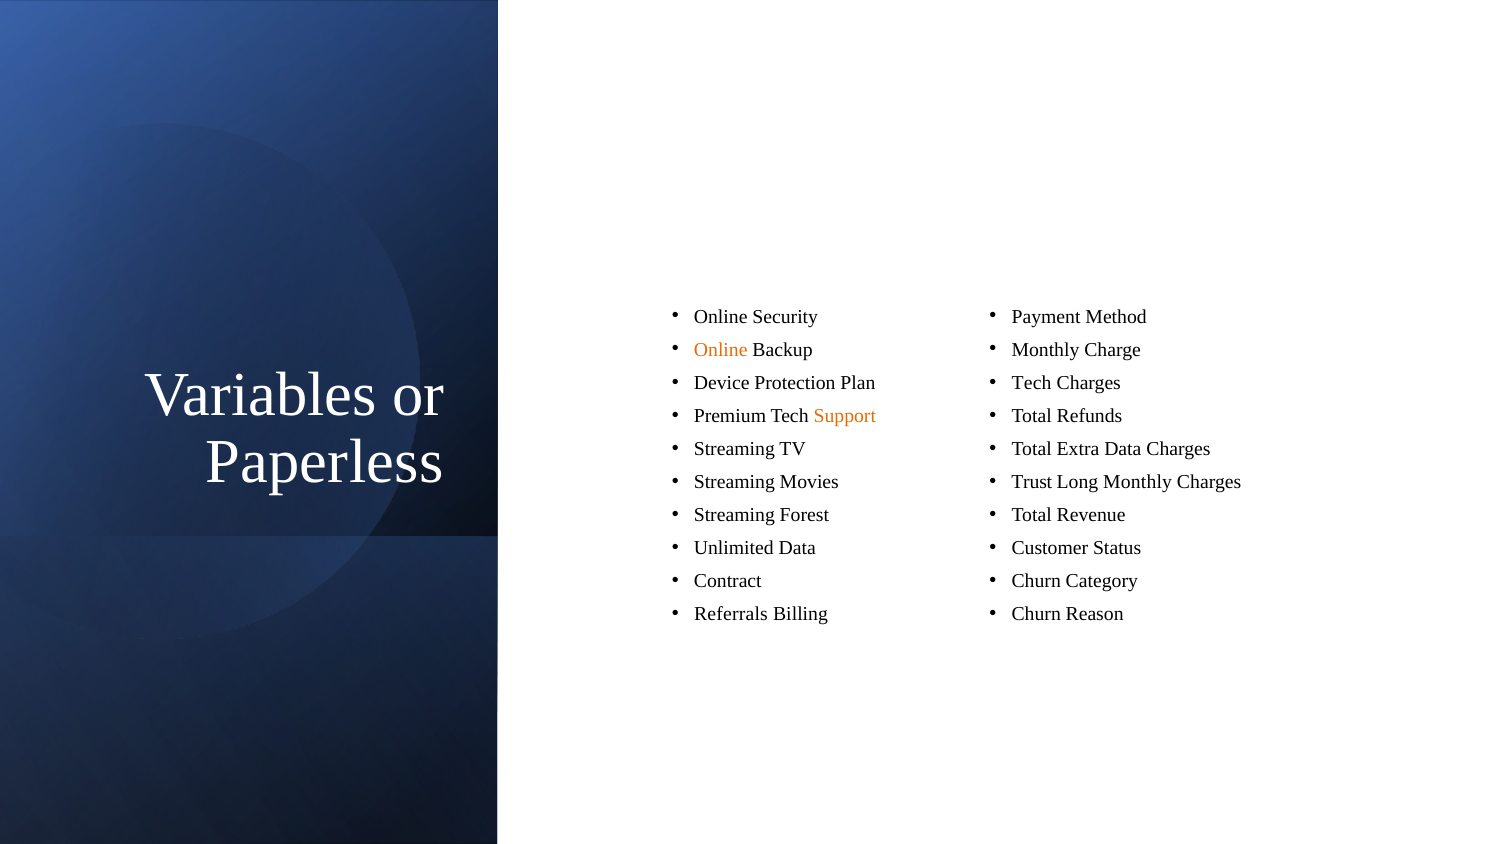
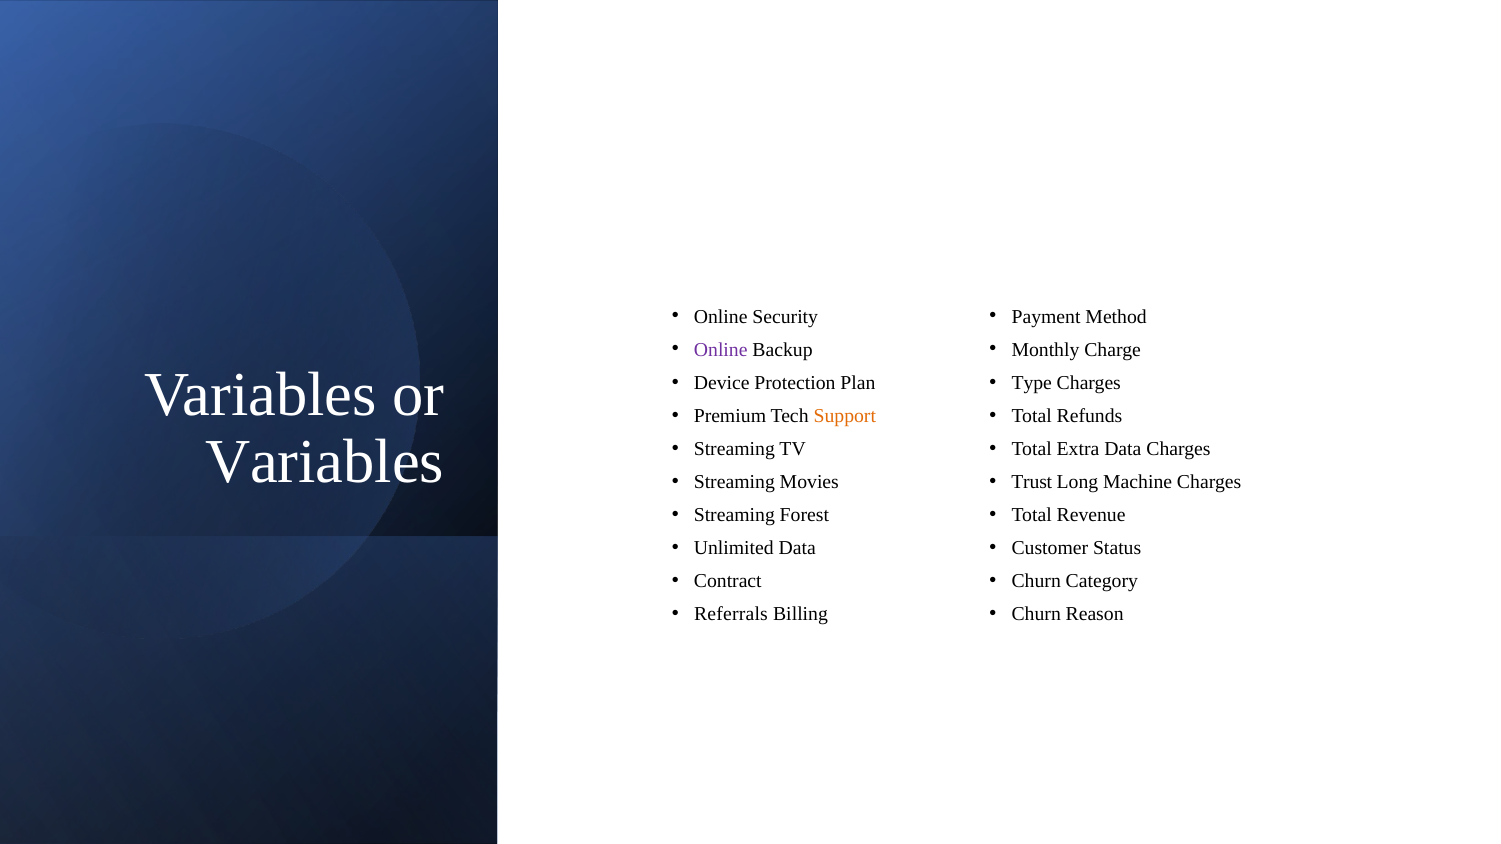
Online colour: orange -> purple (721, 350)
Tech: Tech -> Type (1032, 383)
Paperless: Paperless -> Variables (325, 463)
Long Monthly: Monthly -> Machine (1138, 482)
